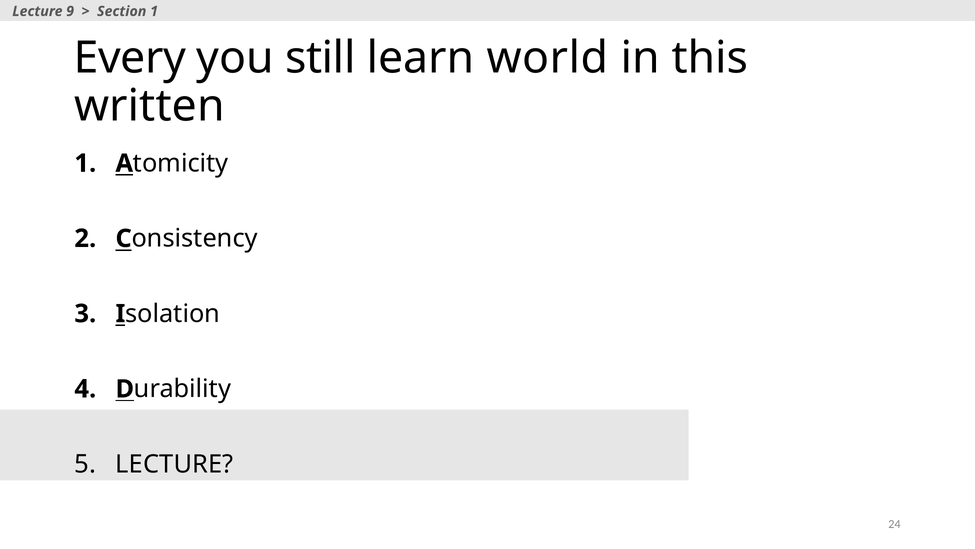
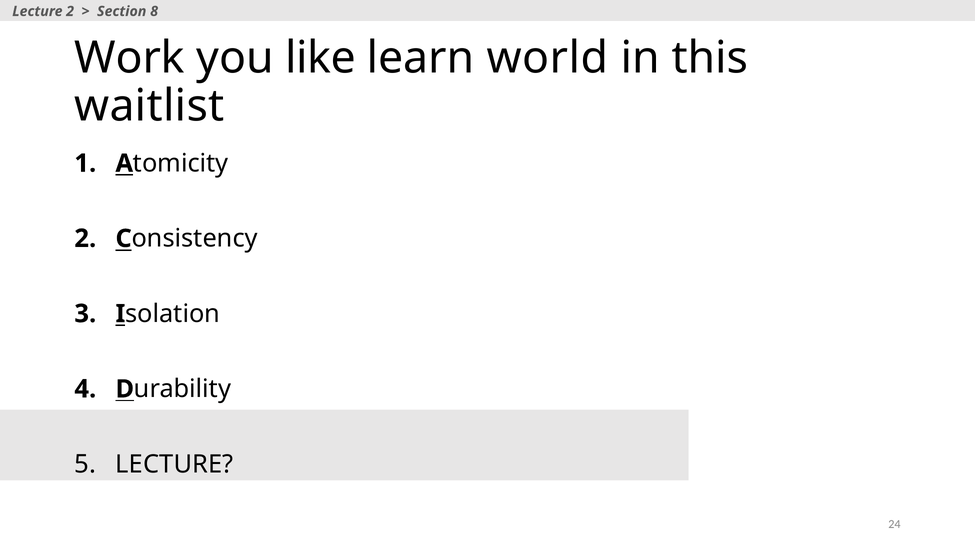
Lecture 9: 9 -> 2 (70, 11)
Section 1: 1 -> 8 (154, 11)
Every: Every -> Work (130, 58)
still: still -> like (320, 58)
written: written -> waitlist (149, 106)
